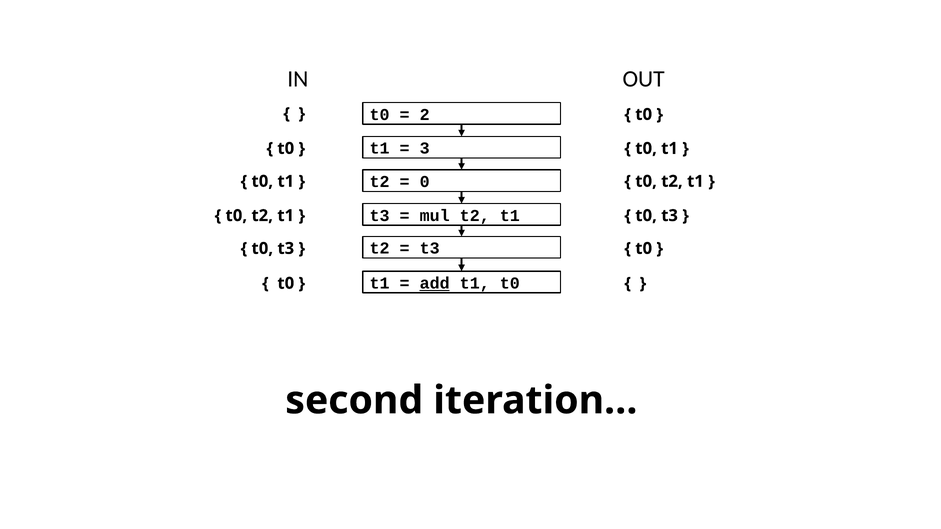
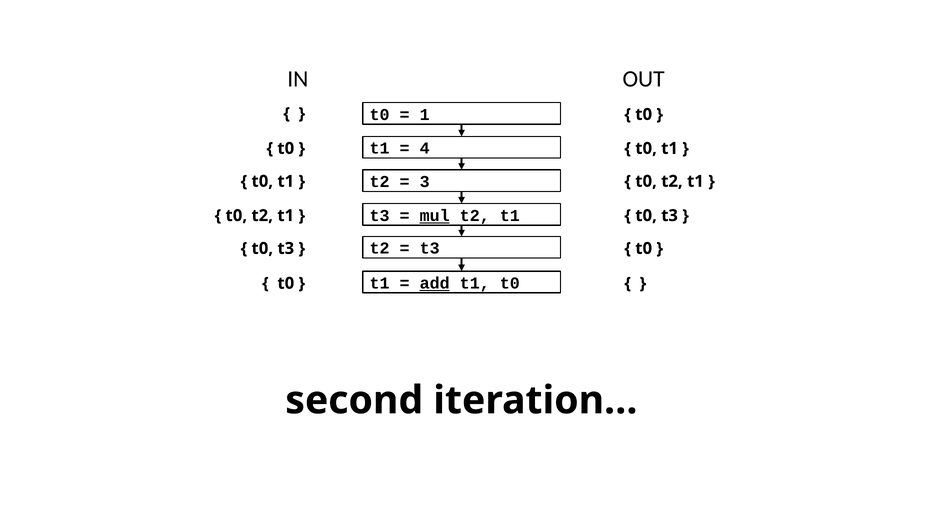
2: 2 -> 1 (425, 115)
3: 3 -> 4 (425, 148)
0: 0 -> 3 (425, 182)
mul underline: none -> present (435, 216)
